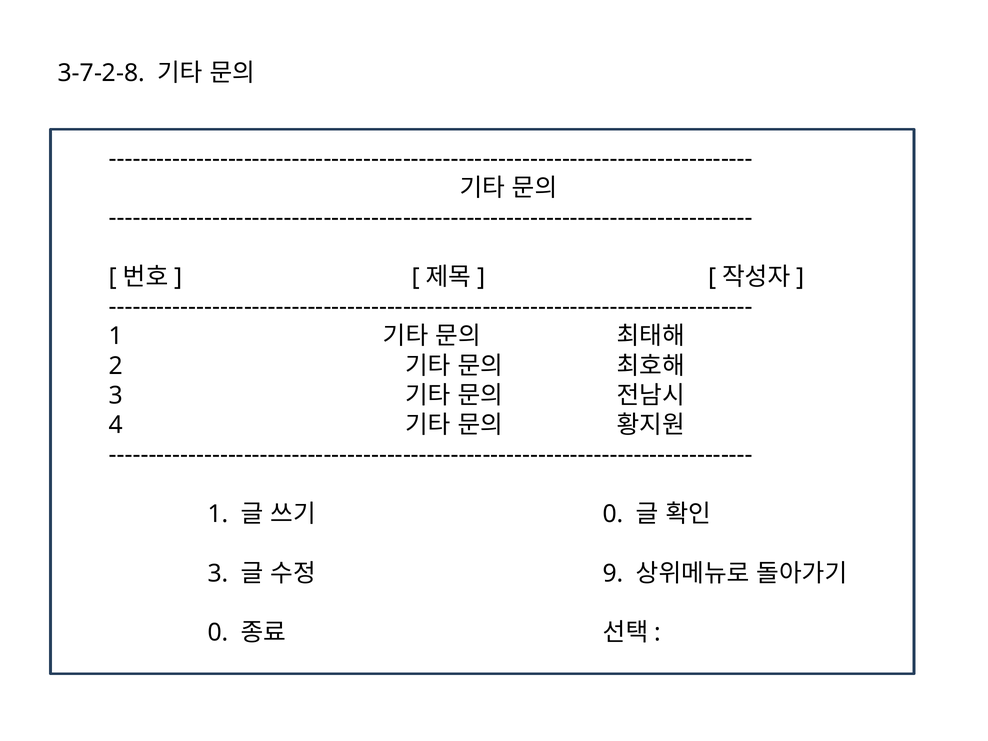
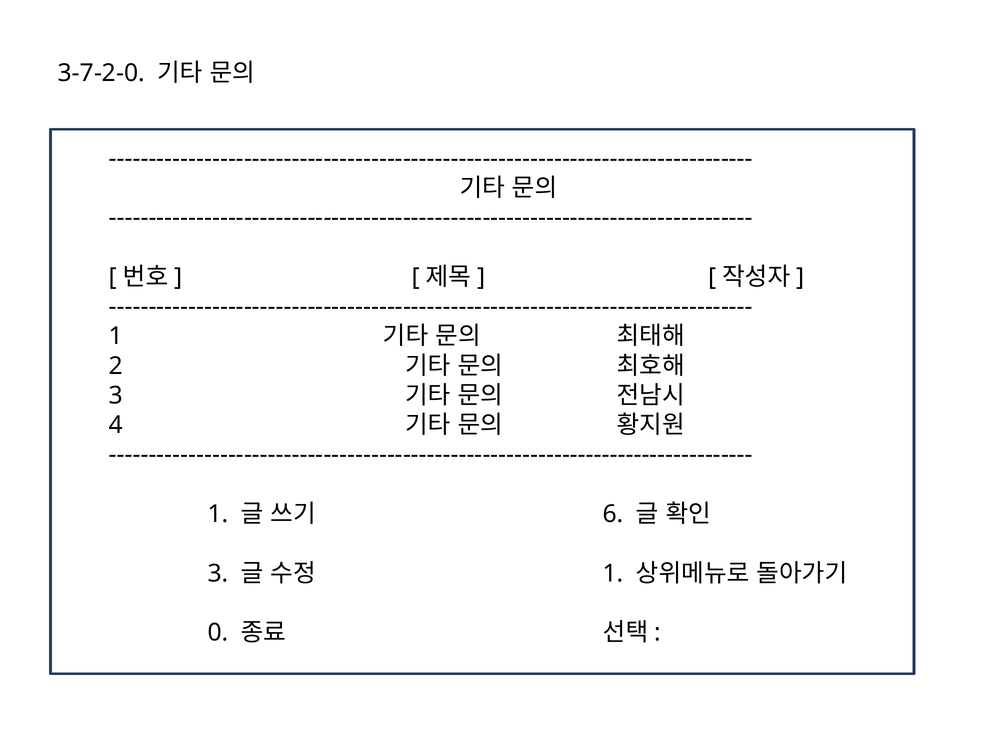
3-7-2-8: 3-7-2-8 -> 3-7-2-0 (101, 73)
0: 0 -> 6 (613, 514)
9: 9 -> 1 (613, 573)
